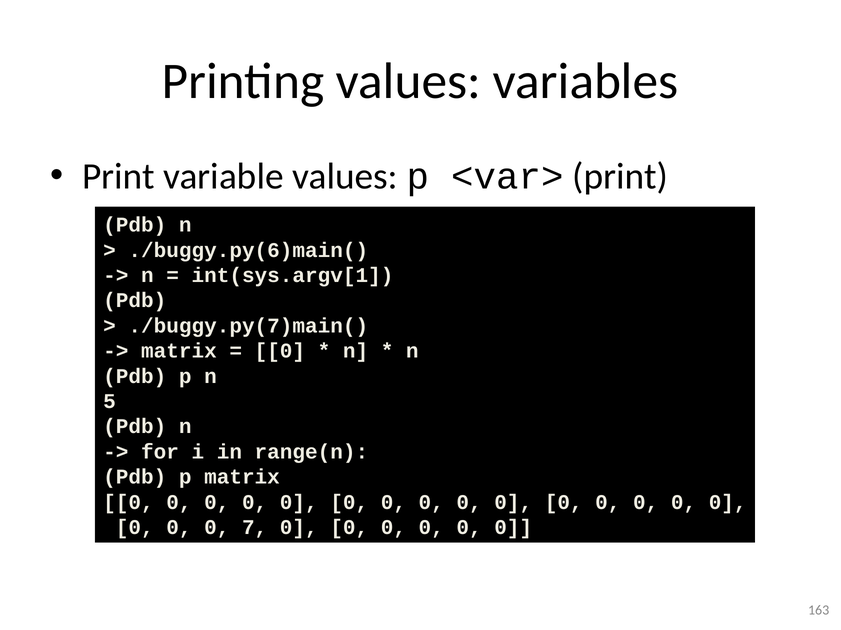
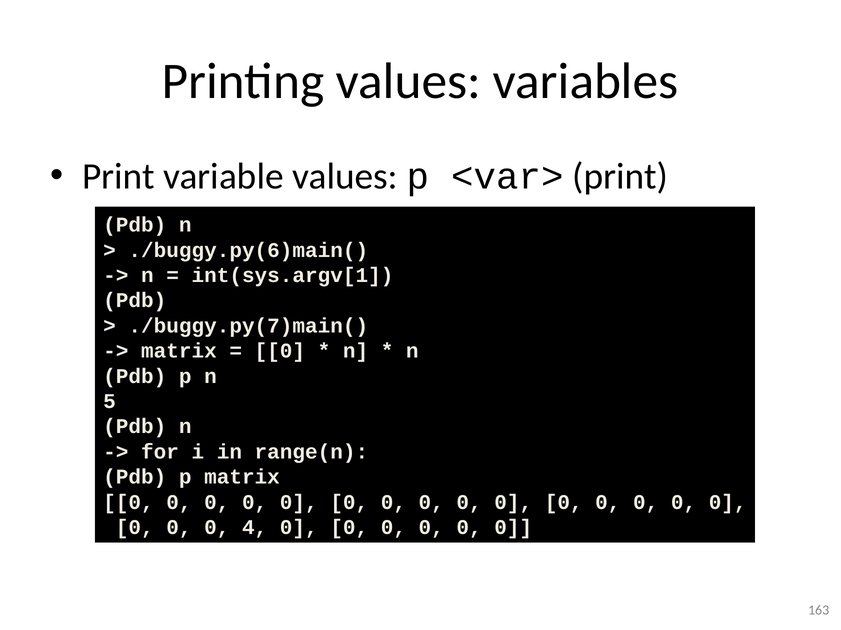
7: 7 -> 4 (255, 528)
